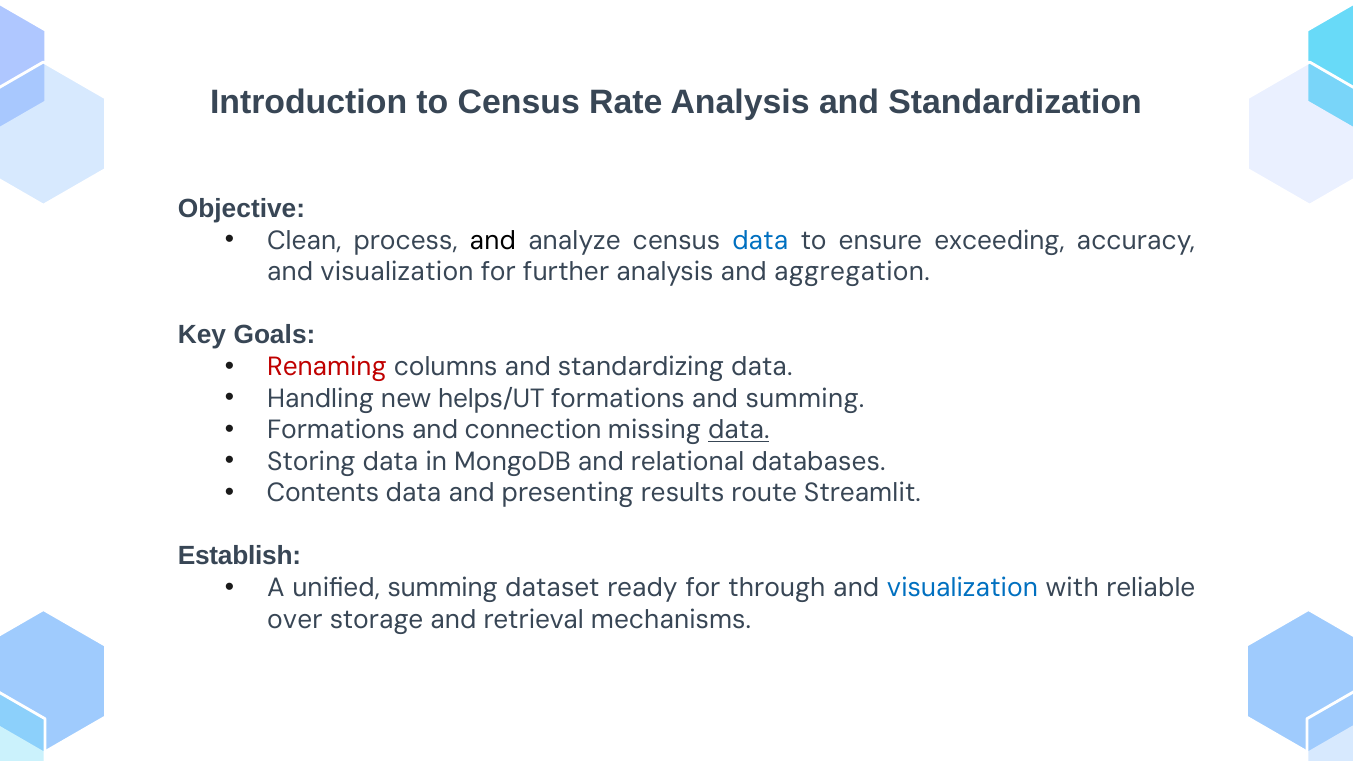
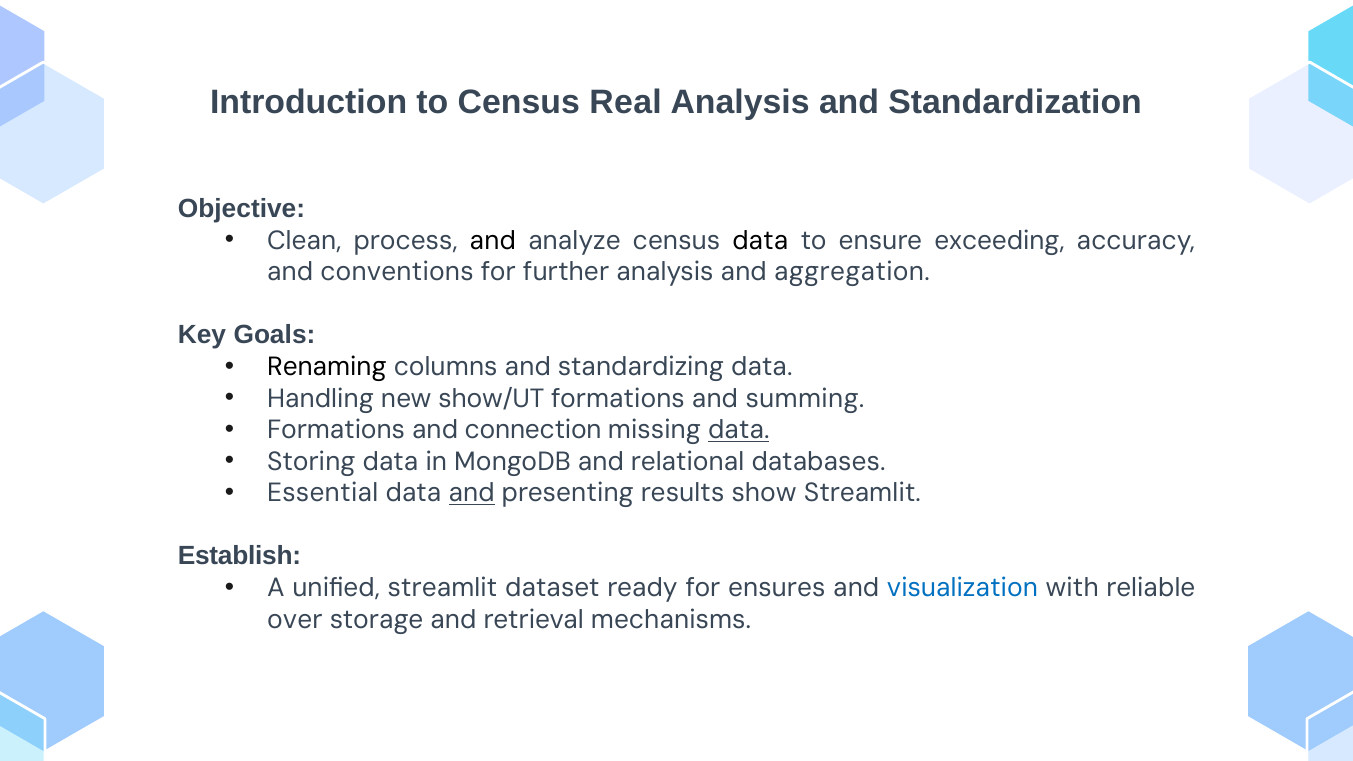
Rate: Rate -> Real (626, 102)
data colour: blue -> black (760, 241)
visualization: visualization -> conventions (397, 272)
Renaming colour: red -> black (327, 367)
helps/UT: helps/UT -> show/UT (491, 398)
Contents: Contents -> Essential (323, 493)
and underline: none -> present (472, 493)
route: route -> show (764, 493)
unified summing: summing -> streamlit (442, 588)
through: through -> ensures (777, 588)
